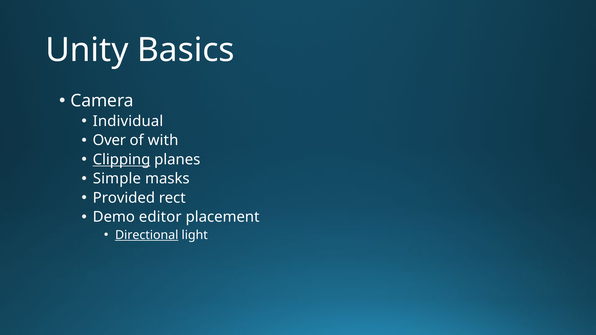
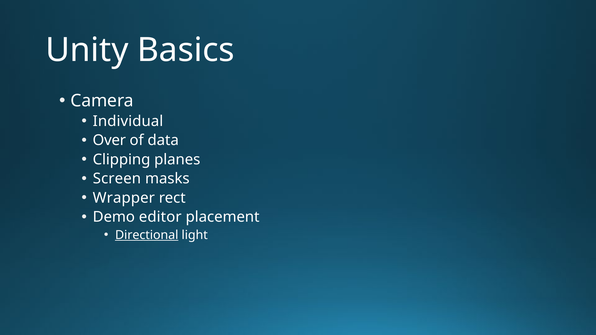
with: with -> data (163, 140)
Clipping underline: present -> none (122, 160)
Simple: Simple -> Screen (117, 179)
Provided: Provided -> Wrapper (124, 198)
